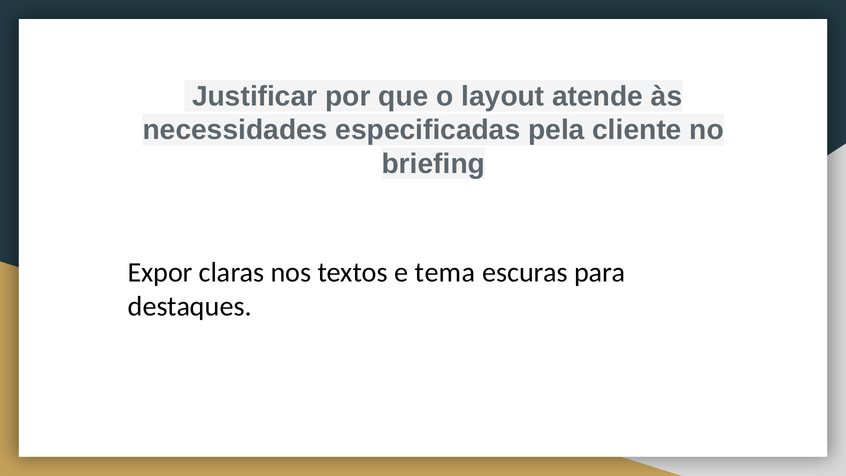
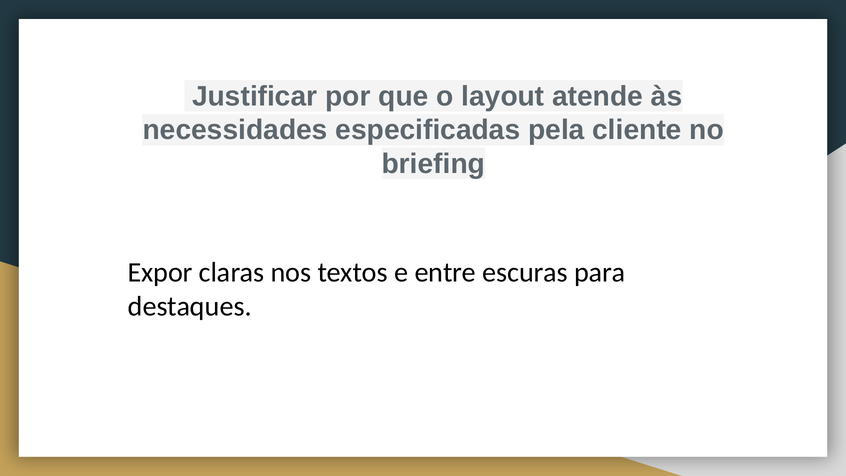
tema: tema -> entre (445, 273)
